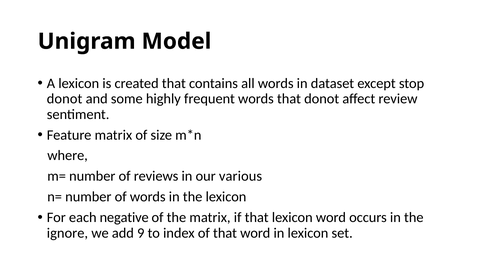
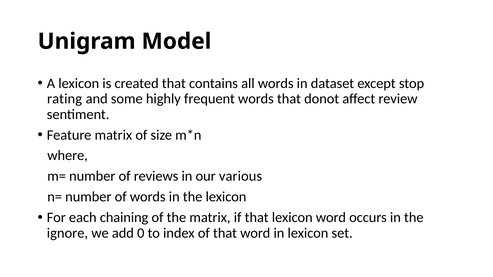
donot: donot -> rating (65, 99)
negative: negative -> chaining (124, 218)
9: 9 -> 0 (141, 233)
